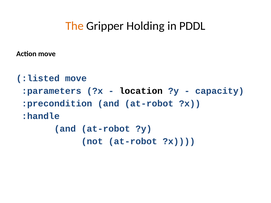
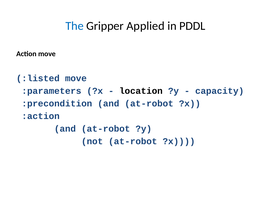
The colour: orange -> blue (75, 26)
Holding: Holding -> Applied (146, 26)
:handle: :handle -> :action (41, 116)
